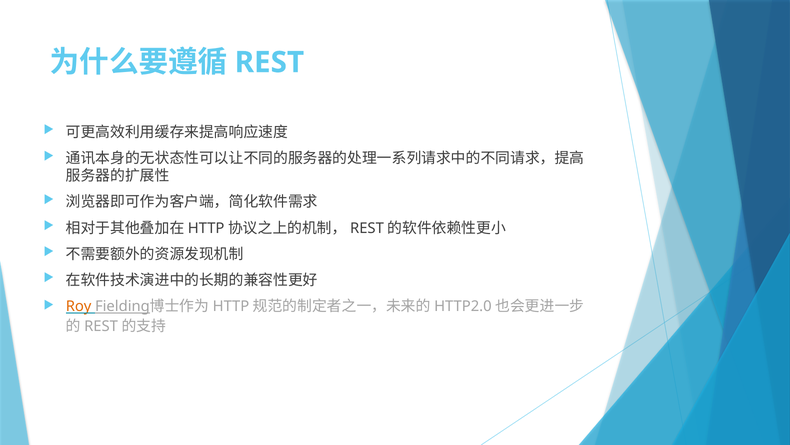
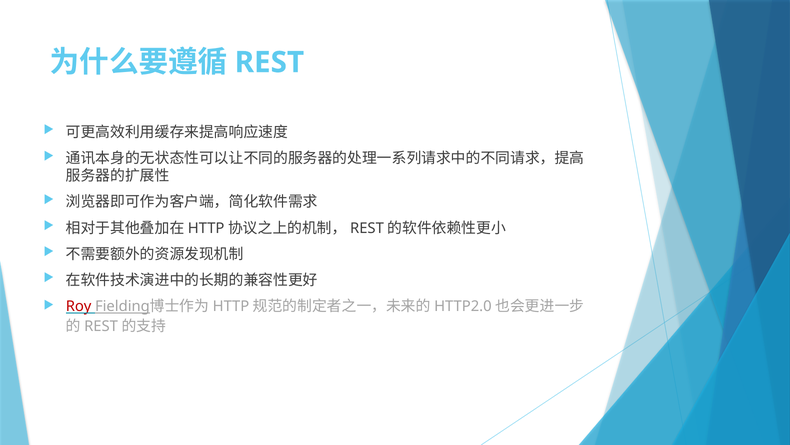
Roy colour: orange -> red (79, 306)
